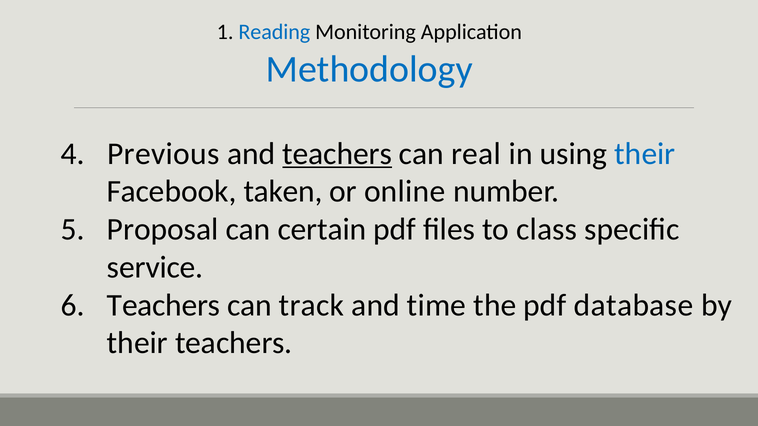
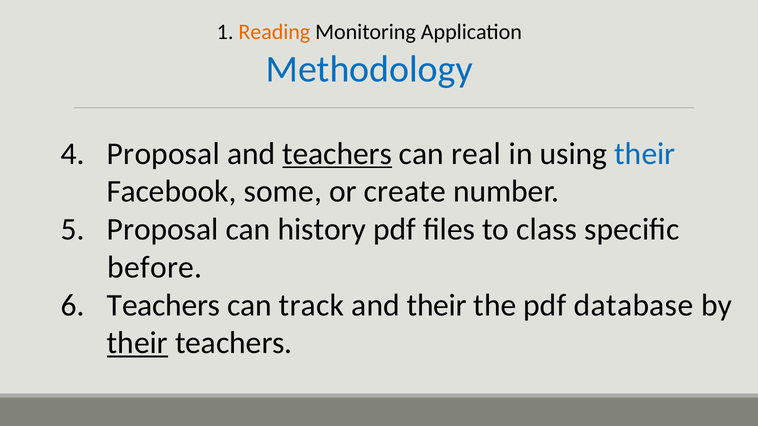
Reading colour: blue -> orange (274, 32)
Previous: Previous -> Proposal (163, 154)
taken: taken -> some (283, 192)
online: online -> create (405, 192)
certain: certain -> history (322, 230)
service: service -> before (155, 267)
and time: time -> their (437, 305)
their underline: none -> present (137, 343)
